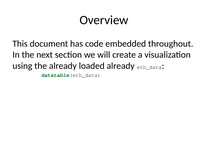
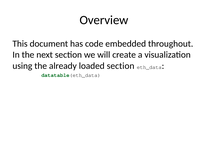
loaded already: already -> section (121, 66)
